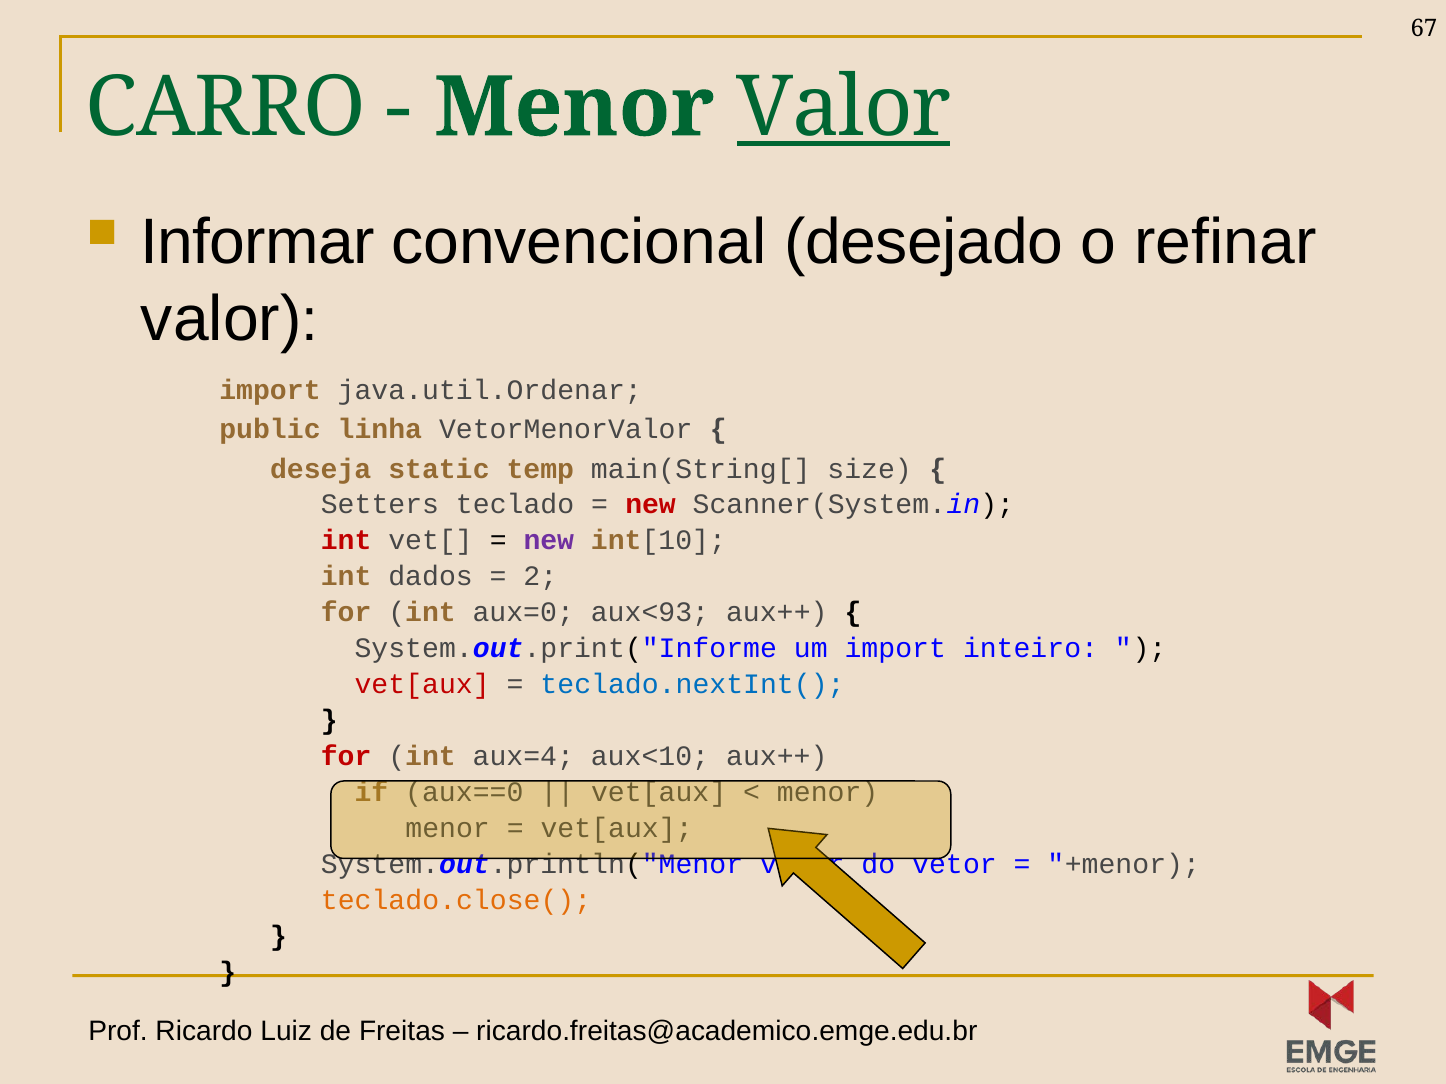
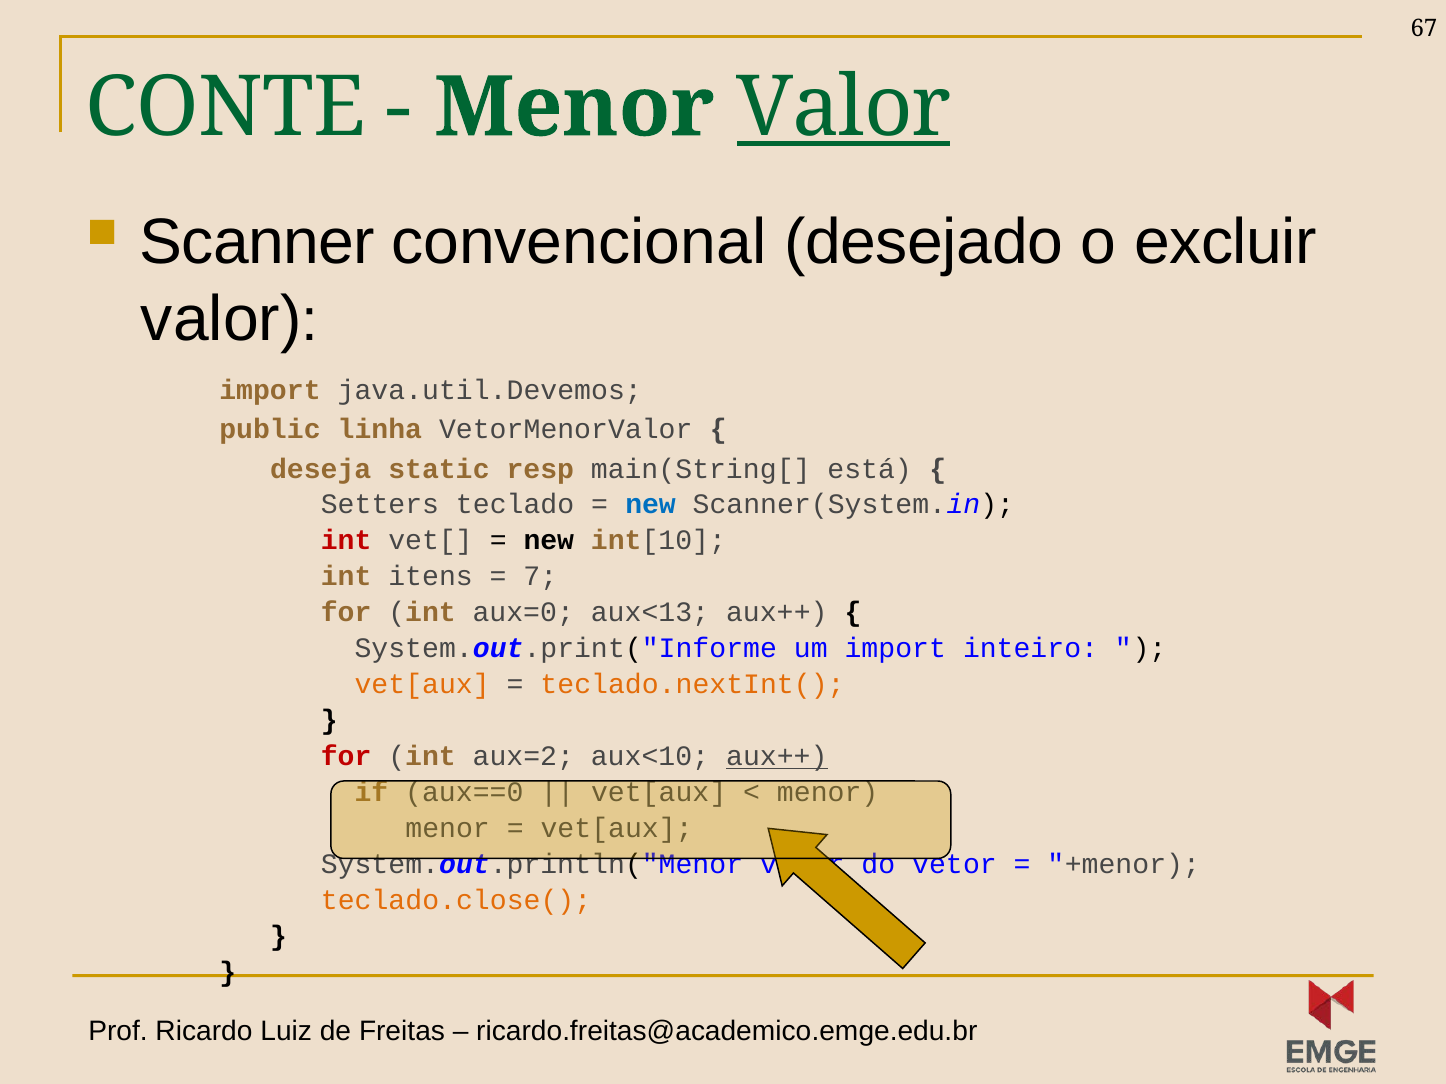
CARRO: CARRO -> CONTE (226, 108)
Informar: Informar -> Scanner (257, 242)
refinar: refinar -> excluir (1226, 242)
java.util.Ordenar: java.util.Ordenar -> java.util.Devemos (490, 390)
temp: temp -> resp (540, 469)
size: size -> está (870, 469)
new colour: red -> blue (651, 505)
new colour: purple -> black (549, 541)
dados: dados -> itens (431, 577)
2: 2 -> 7 (540, 577)
aux<93: aux<93 -> aux<13 (650, 613)
vet[aux colour: red -> orange (422, 685)
teclado.nextInt( colour: blue -> orange (692, 685)
aux=4: aux=4 -> aux=2 (523, 757)
aux++ underline: none -> present (777, 757)
